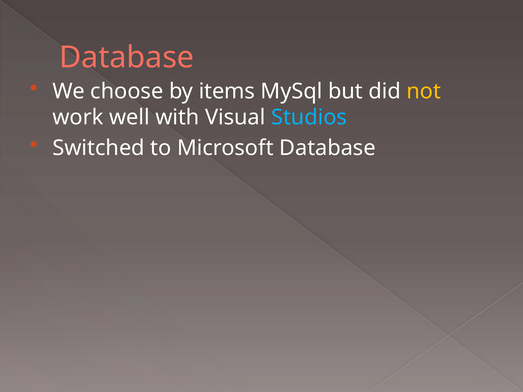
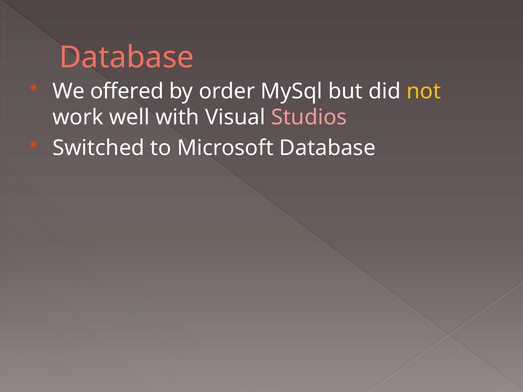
choose: choose -> offered (127, 91)
items: items -> order (227, 91)
Studios colour: light blue -> pink (309, 117)
